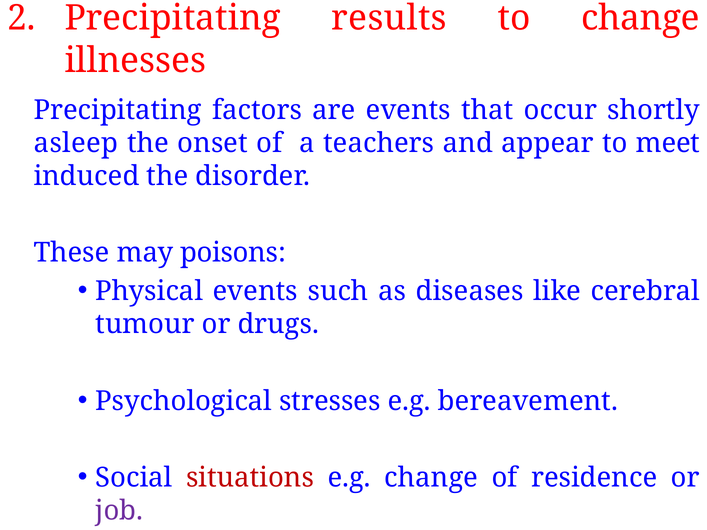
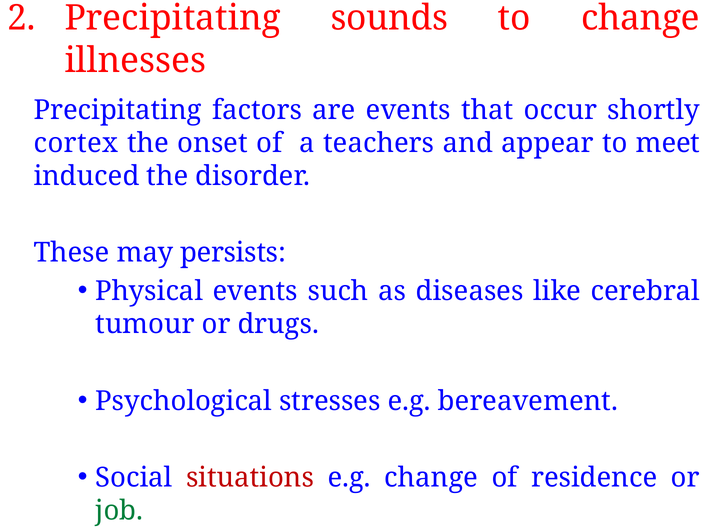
results: results -> sounds (389, 18)
asleep: asleep -> cortex (76, 143)
poisons: poisons -> persists (233, 253)
job colour: purple -> green (119, 511)
